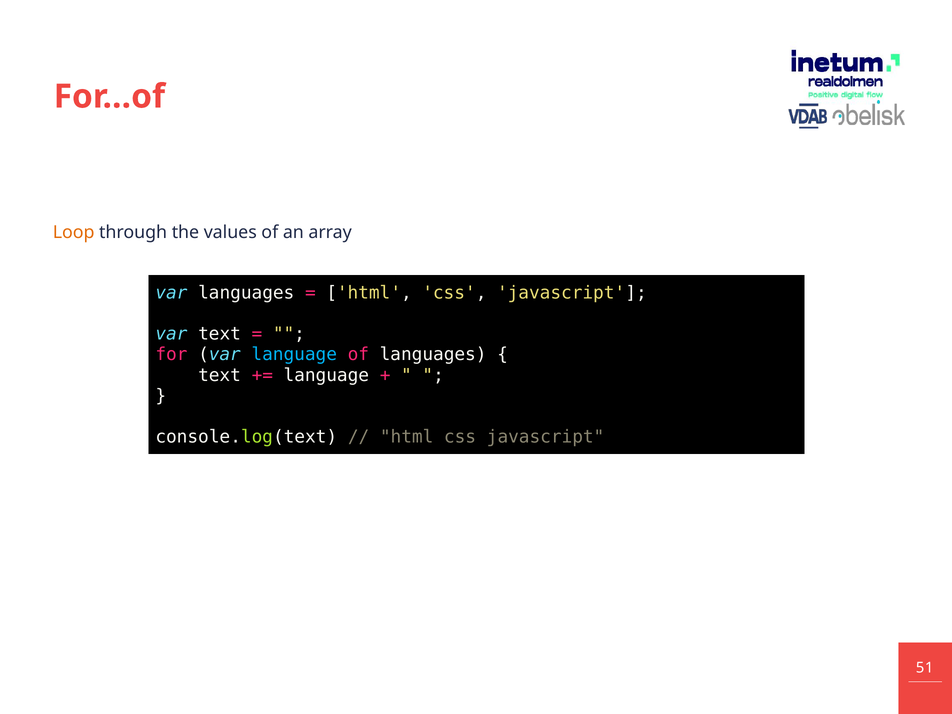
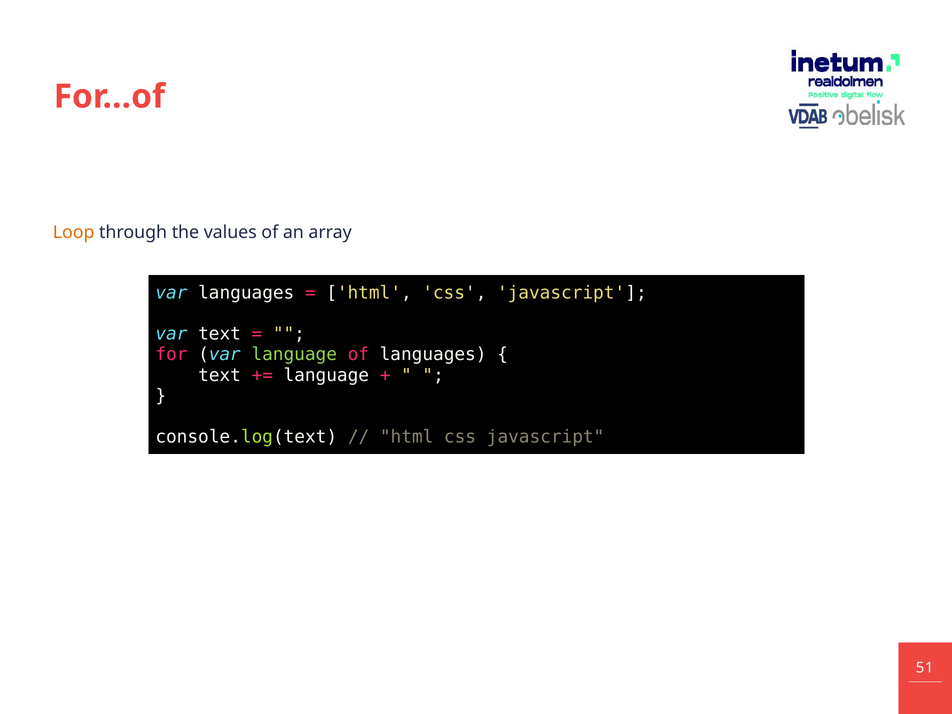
language colour: light blue -> light green (294, 355)
